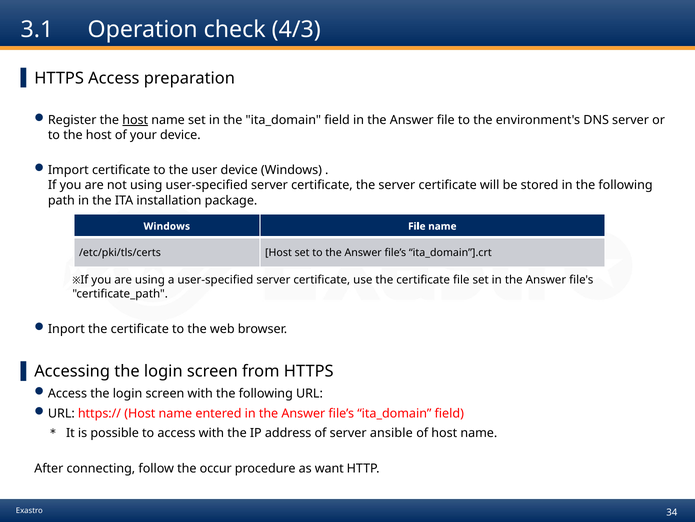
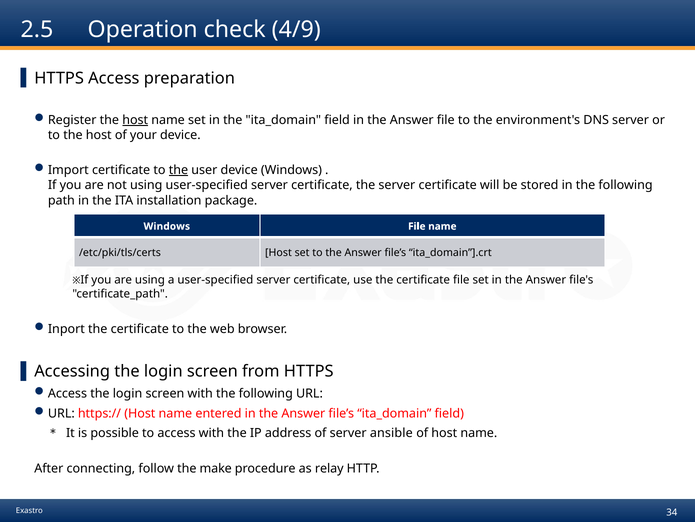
3.1: 3.1 -> 2.5 (37, 30)
4/3: 4/3 -> 4/9 (296, 30)
the underline: none -> present (178, 170)
occur: occur -> make (216, 468)
want: want -> relay (329, 468)
